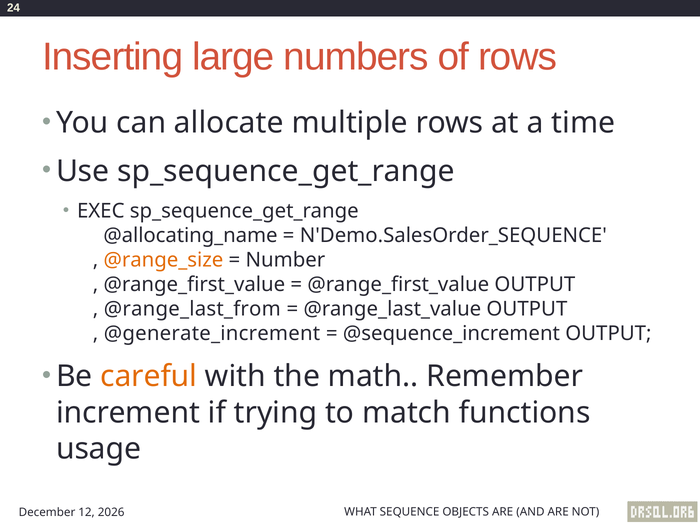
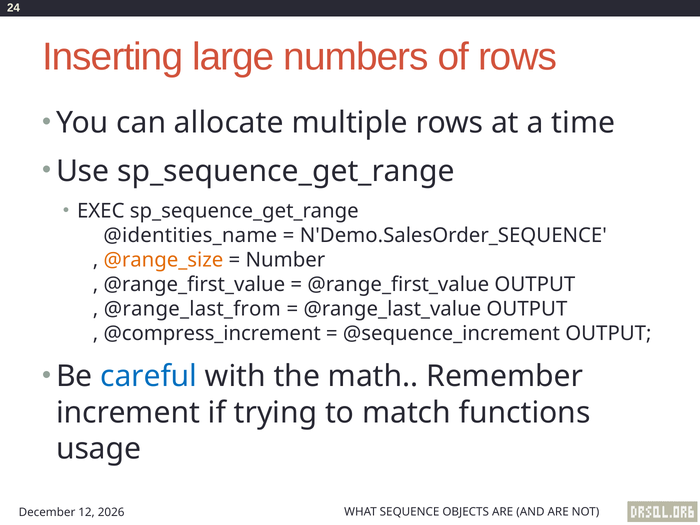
@allocating_name: @allocating_name -> @identities_name (190, 235)
@generate_increment: @generate_increment -> @compress_increment (212, 333)
careful colour: orange -> blue (149, 376)
